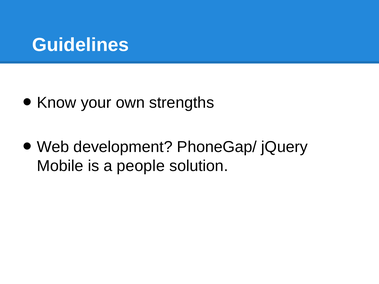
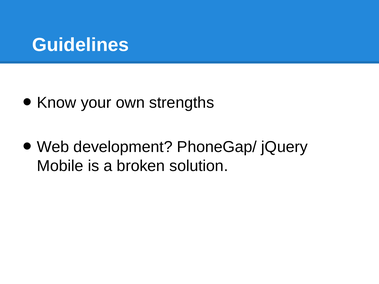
people: people -> broken (141, 166)
